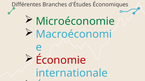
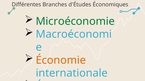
Économie colour: red -> orange (61, 61)
